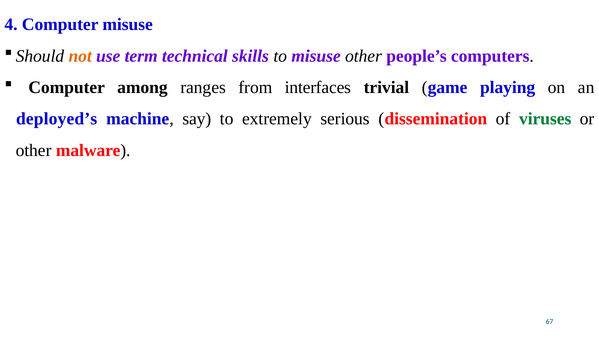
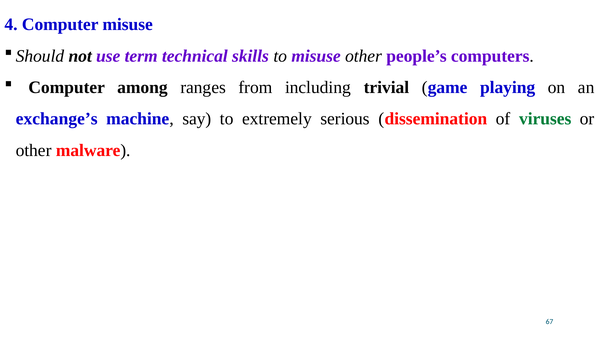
not colour: orange -> black (80, 56)
interfaces: interfaces -> including (318, 87)
deployed’s: deployed’s -> exchange’s (57, 119)
